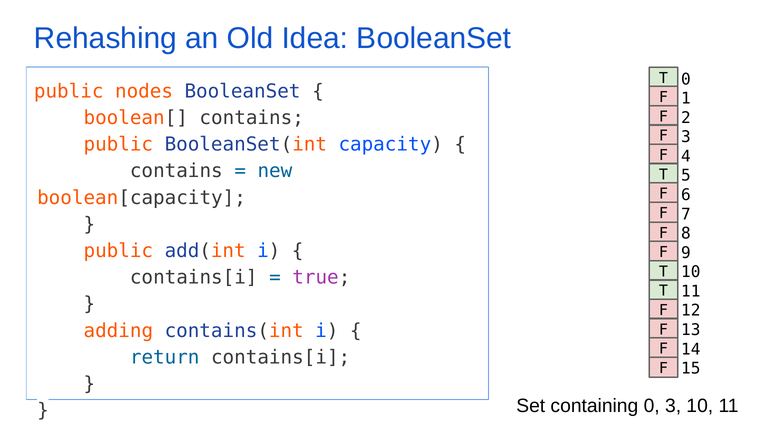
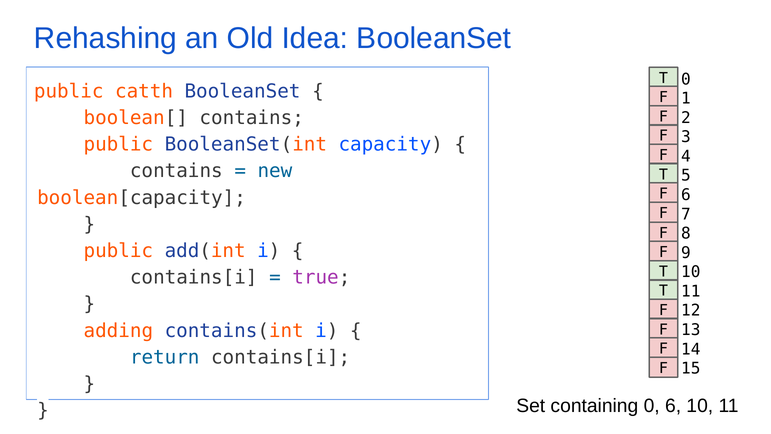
nodes: nodes -> catth (144, 91)
0 3: 3 -> 6 (673, 406)
